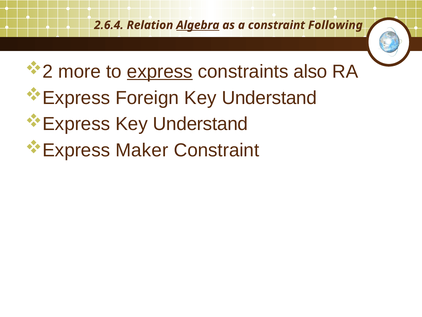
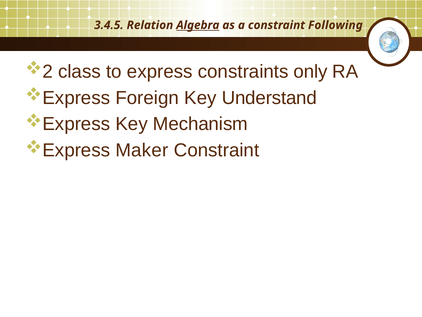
2.6.4: 2.6.4 -> 3.4.5 (109, 25)
more: more -> class (79, 71)
express underline: present -> none (160, 71)
also: also -> only (310, 71)
Understand: Understand -> Mechanism (200, 124)
